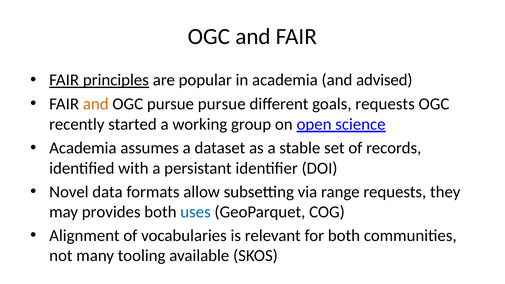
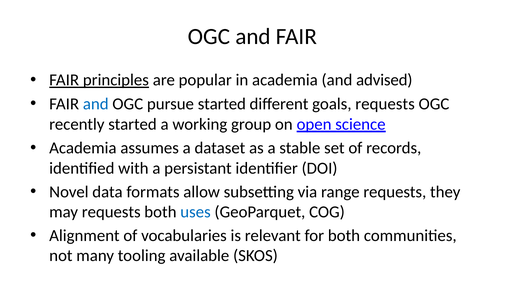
and colour: orange -> blue (96, 104)
pursue pursue: pursue -> started (222, 104)
may provides: provides -> requests (111, 212)
